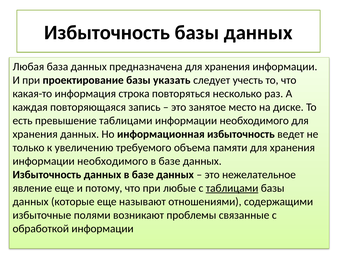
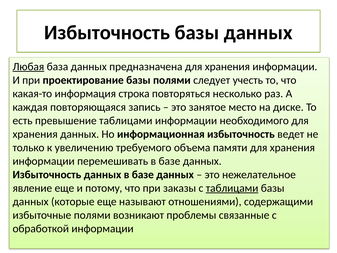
Любая underline: none -> present (28, 67)
базы указать: указать -> полями (172, 80)
необходимого: необходимого -> перемешивать (113, 161)
любые: любые -> заказы (180, 188)
